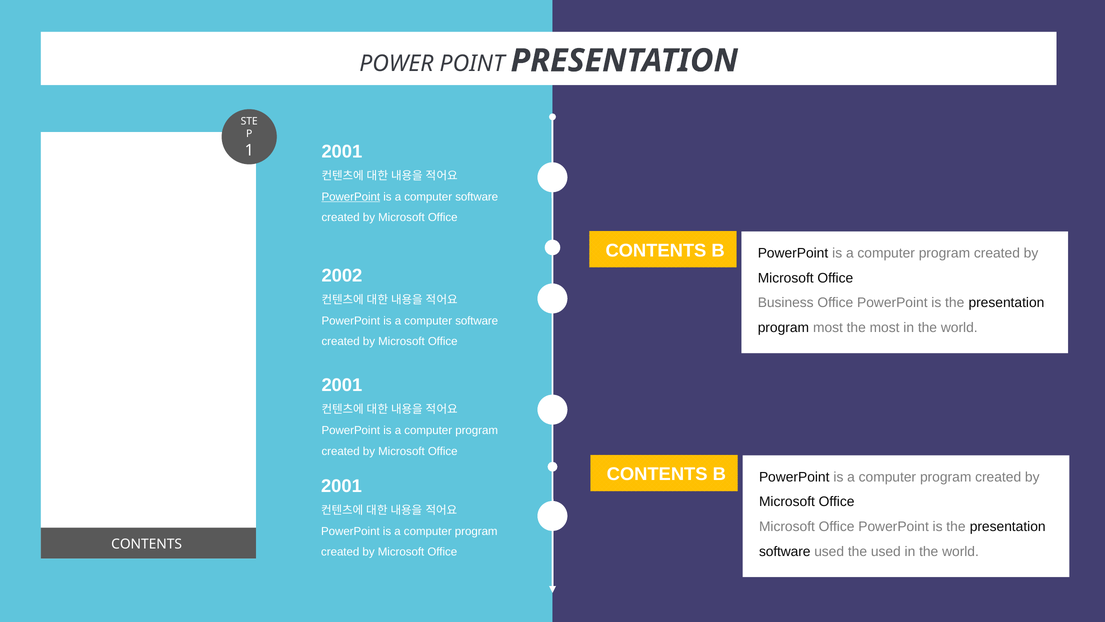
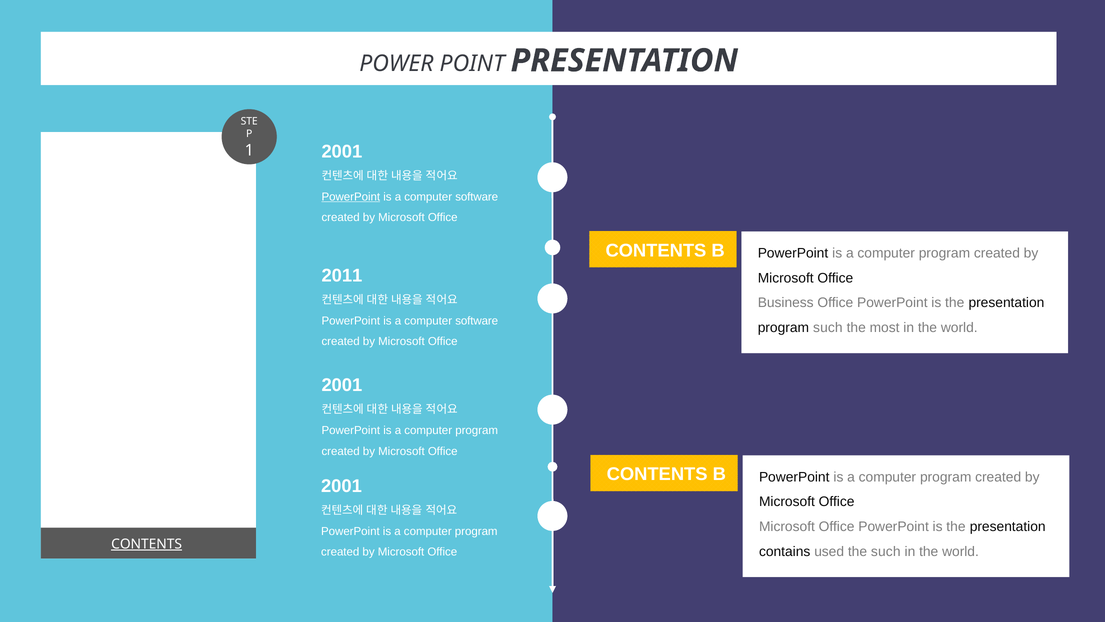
2002: 2002 -> 2011 (342, 275)
program most: most -> such (828, 328)
CONTENTS underline: none -> present (147, 544)
software: software -> contains (785, 551)
the used: used -> such (886, 551)
